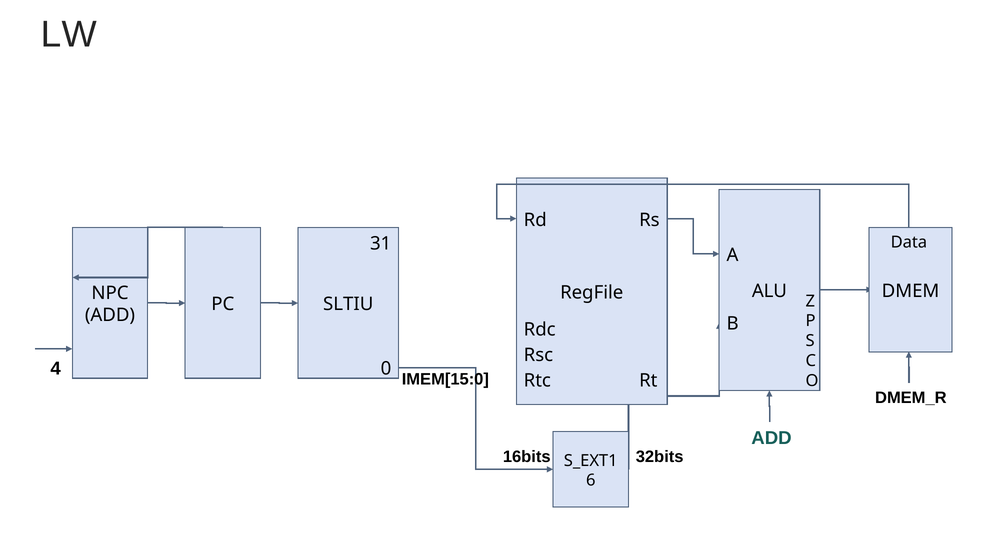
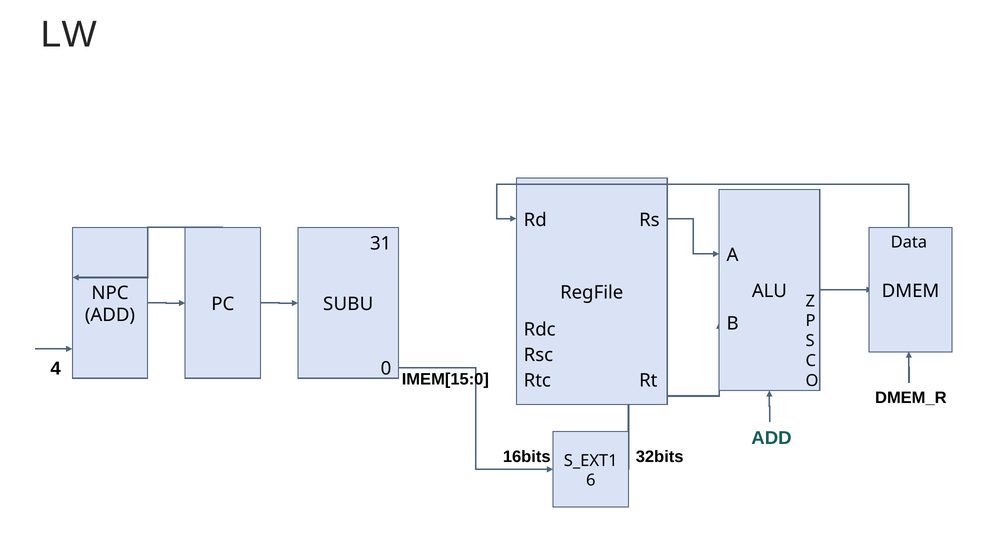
SLTIU: SLTIU -> SUBU (348, 304)
